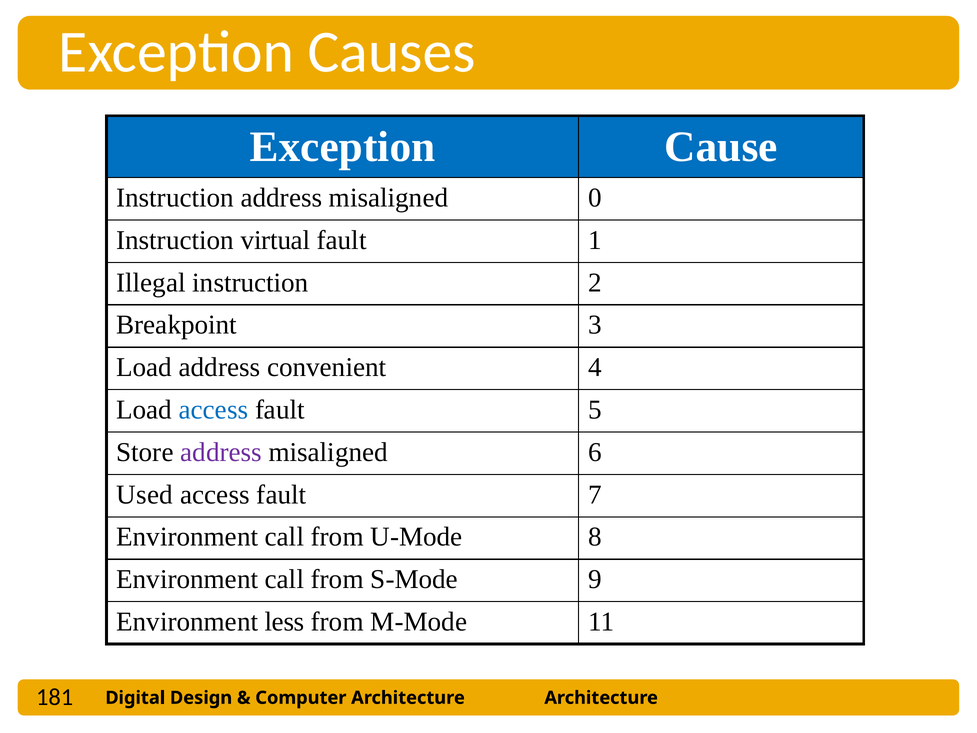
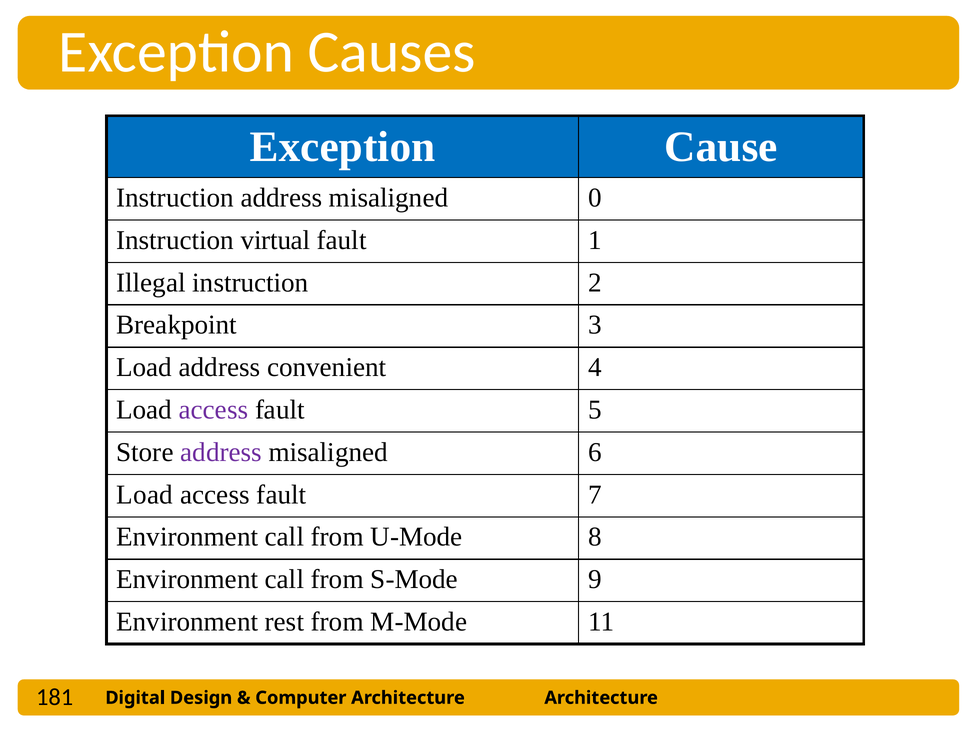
access colour: blue -> purple (213, 410)
Used: Used -> Load (145, 494)
less: less -> rest (284, 622)
